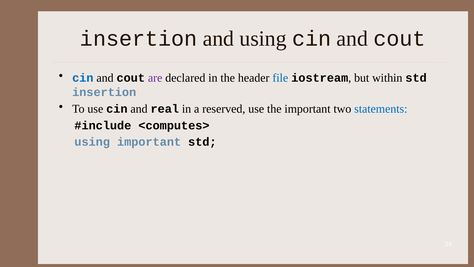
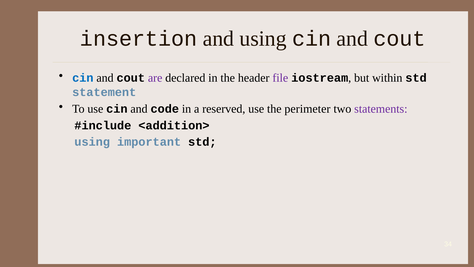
file colour: blue -> purple (280, 78)
insertion: insertion -> statement (104, 92)
real: real -> code (165, 109)
the important: important -> perimeter (307, 109)
statements colour: blue -> purple (381, 109)
<computes>: <computes> -> <addition> (174, 125)
